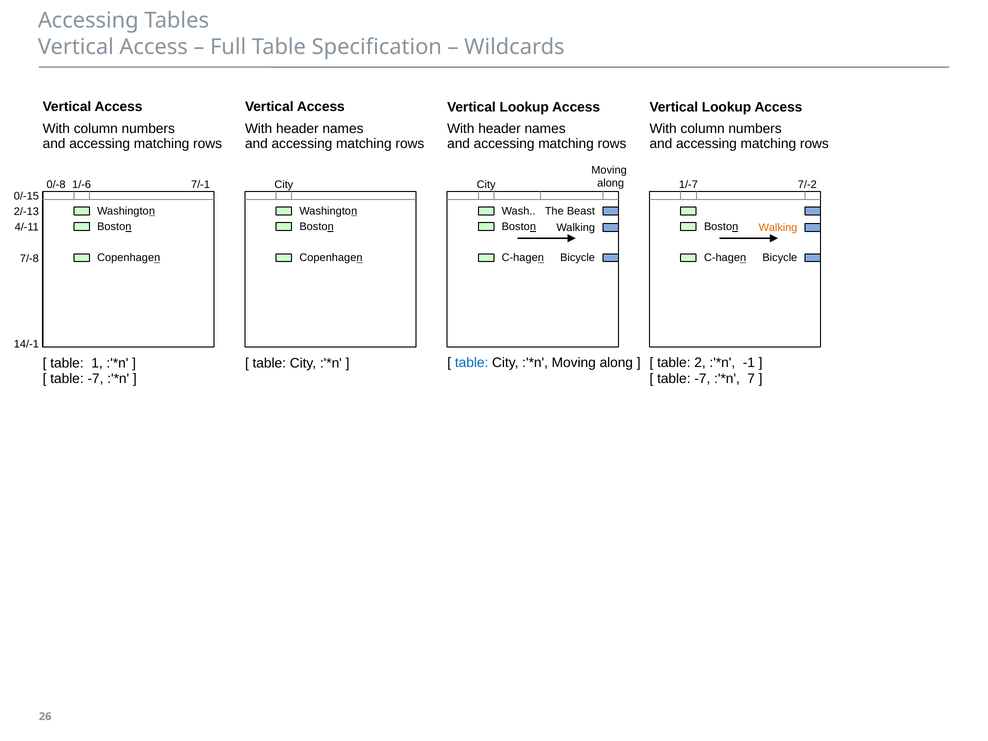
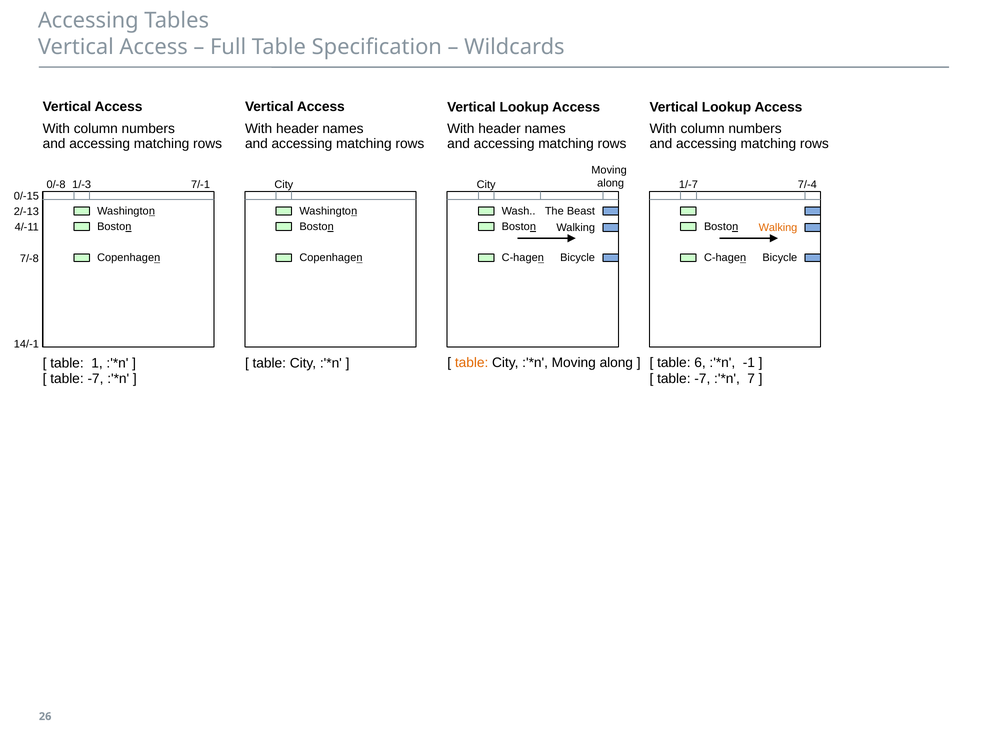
1/-6: 1/-6 -> 1/-3 (82, 185)
7/-2: 7/-2 -> 7/-4 (807, 185)
table colour: blue -> orange (472, 363)
2: 2 -> 6 (700, 363)
